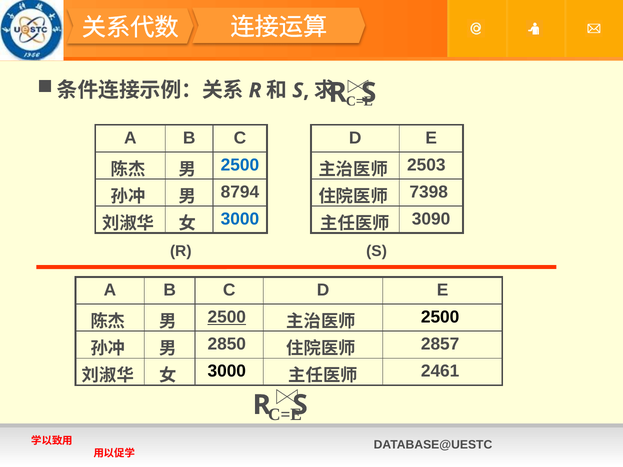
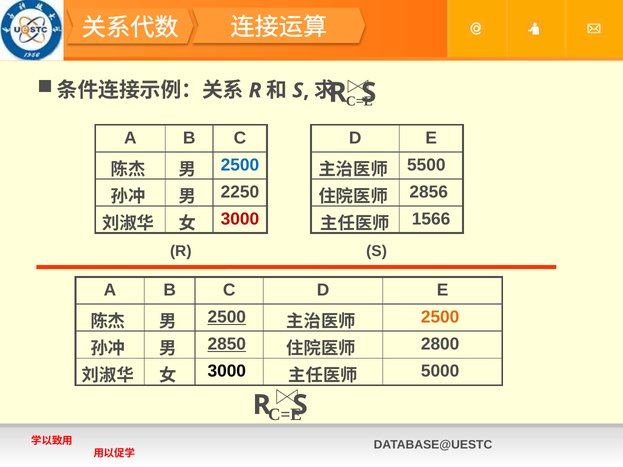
2503: 2503 -> 5500 (426, 165)
8794: 8794 -> 2250 (240, 192)
7398: 7398 -> 2856 (429, 192)
3000 colour: blue -> red (240, 219)
3090: 3090 -> 1566 (431, 219)
2500 colour: black -> orange (440, 317)
2850 underline: none -> present (227, 344)
2857: 2857 -> 2800 (440, 344)
2461: 2461 -> 5000 (440, 371)
